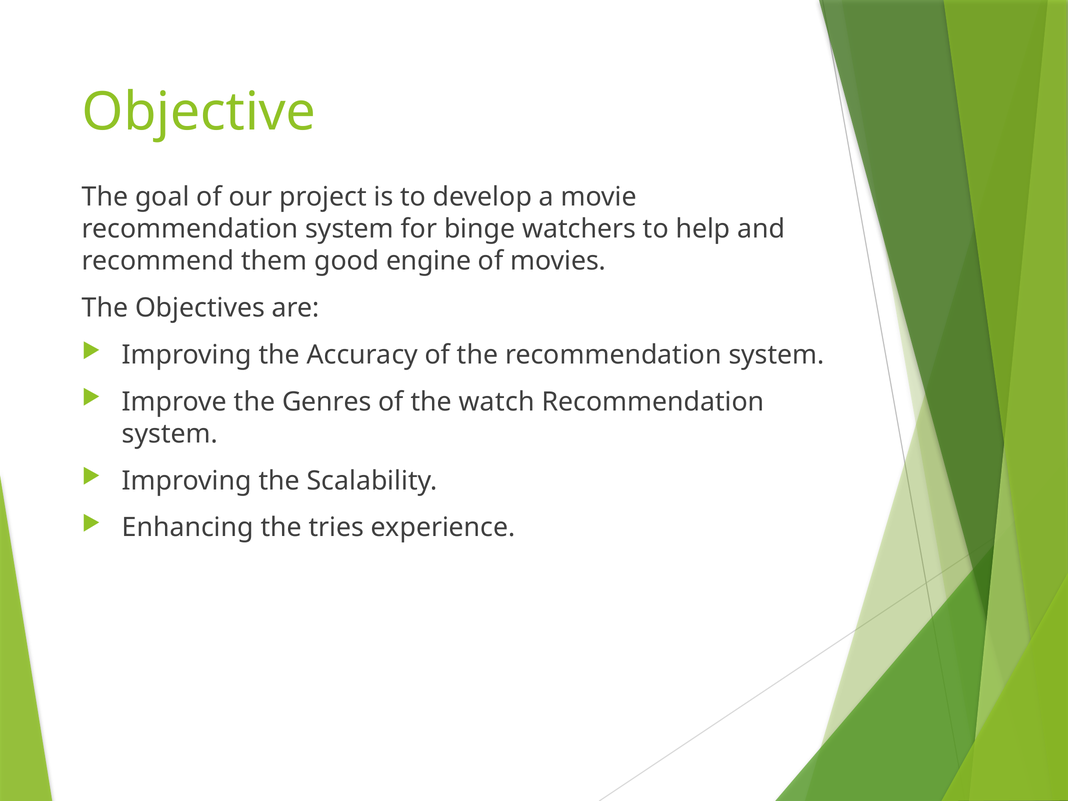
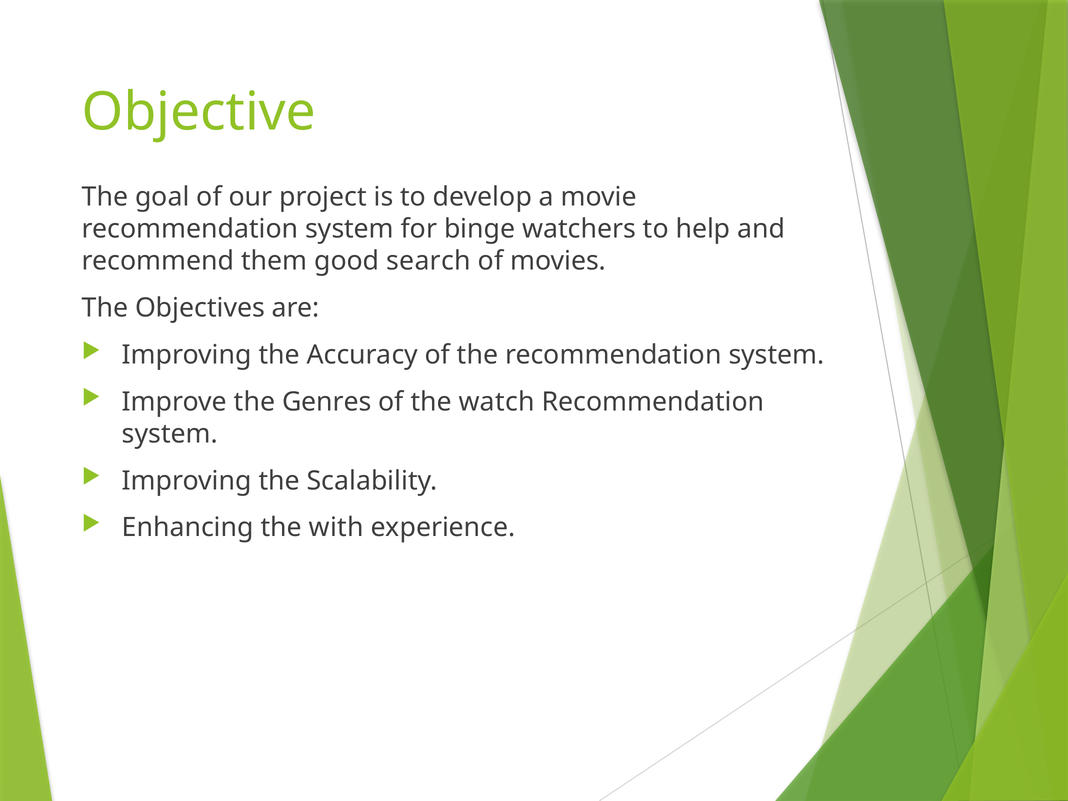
engine: engine -> search (428, 261)
tries: tries -> with (336, 528)
